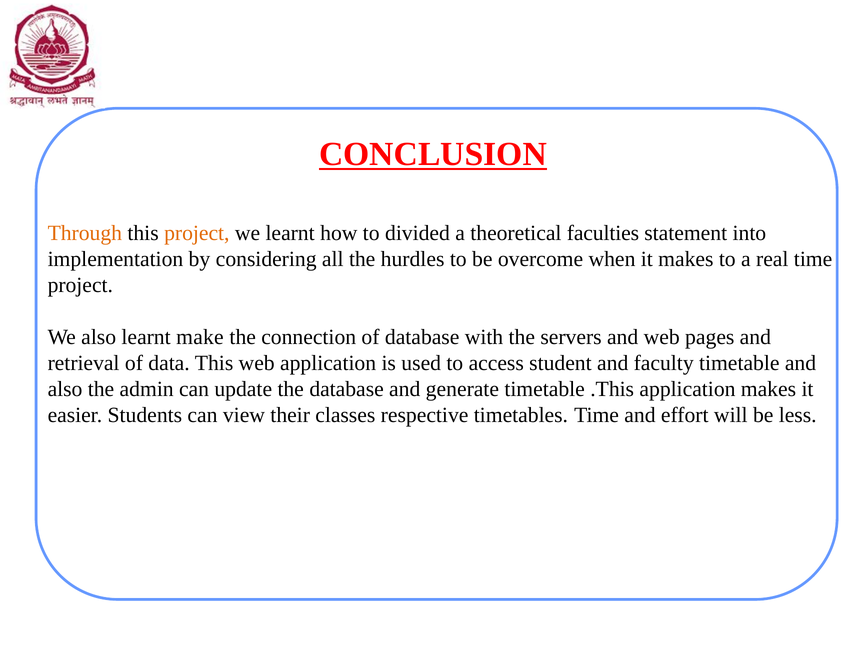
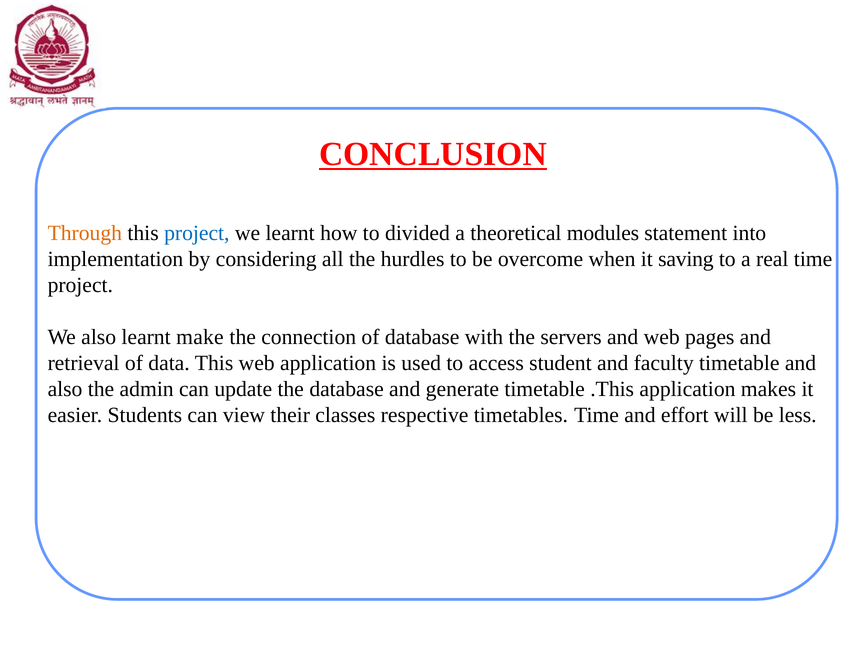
project colour: orange -> blue (197, 233)
faculties: faculties -> modules (603, 233)
it makes: makes -> saving (686, 259)
